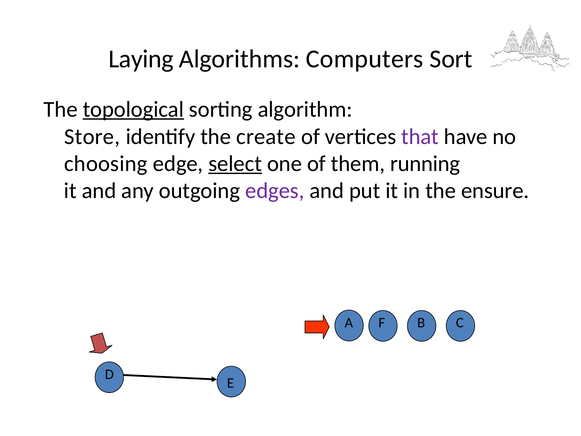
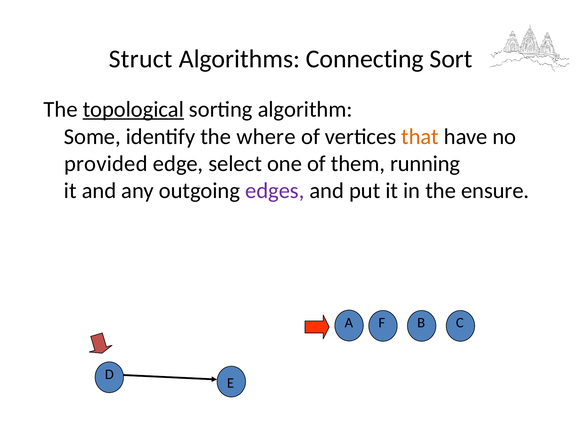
Laying: Laying -> Struct (141, 59)
Computers: Computers -> Connecting (365, 59)
Store: Store -> Some (92, 136)
create: create -> where (266, 136)
that colour: purple -> orange (420, 136)
choosing: choosing -> provided (106, 164)
select underline: present -> none (235, 164)
